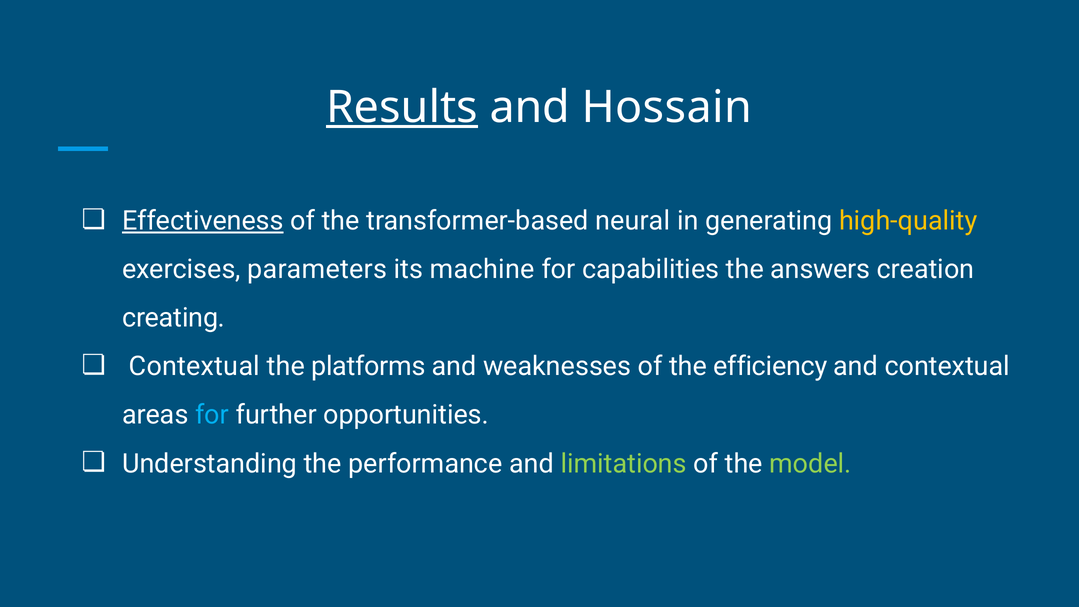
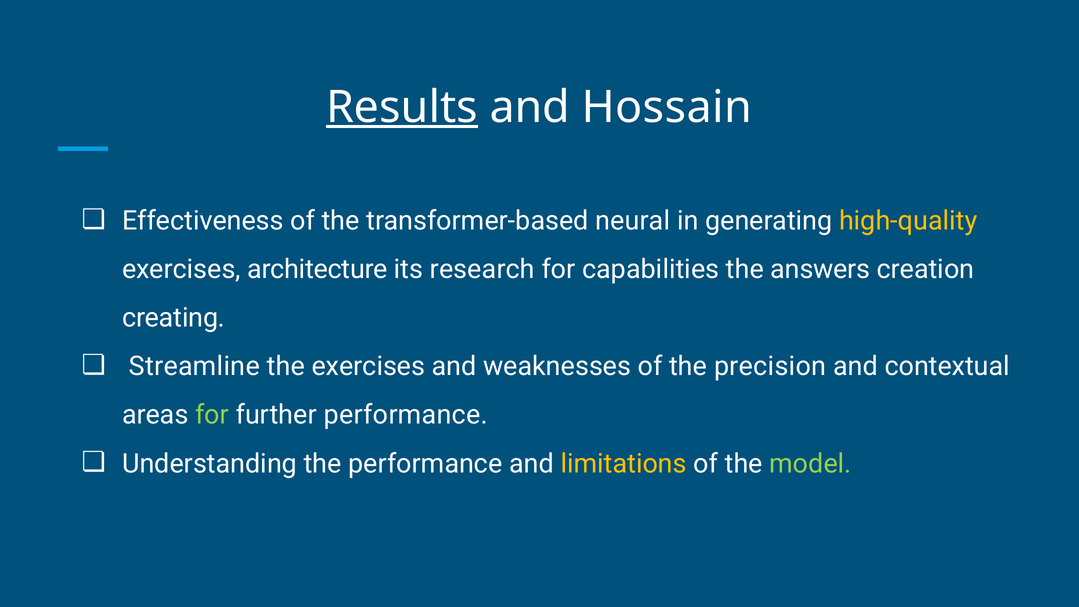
Effectiveness underline: present -> none (203, 221)
parameters: parameters -> architecture (317, 269)
machine: machine -> research (482, 269)
Contextual: Contextual -> Streamline (194, 366)
the platforms: platforms -> exercises (368, 366)
efficiency: efficiency -> precision (770, 366)
for colour: light blue -> light green (212, 415)
further opportunities: opportunities -> performance (406, 415)
limitations colour: light green -> yellow (624, 464)
